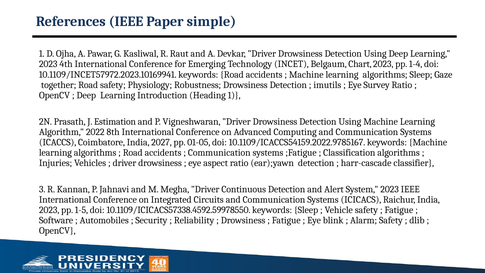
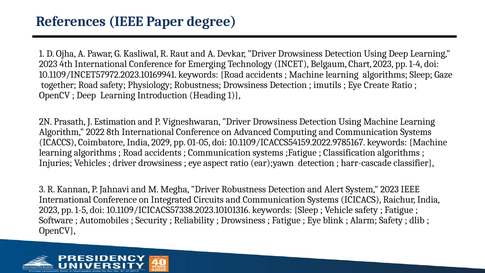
simple: simple -> degree (211, 22)
Survey: Survey -> Create (376, 85)
2027: 2027 -> 2029 (162, 142)
Driver Continuous: Continuous -> Robustness (244, 189)
10.1109/ICICACS57338.4592.59978550: 10.1109/ICICACS57338.4592.59978550 -> 10.1109/ICICACS57338.2023.10101316 (178, 210)
